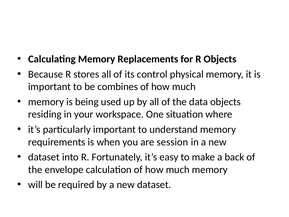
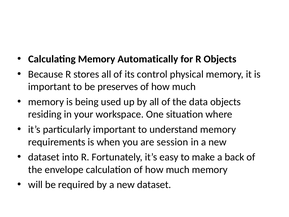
Replacements: Replacements -> Automatically (148, 59)
combines: combines -> preserves (118, 87)
